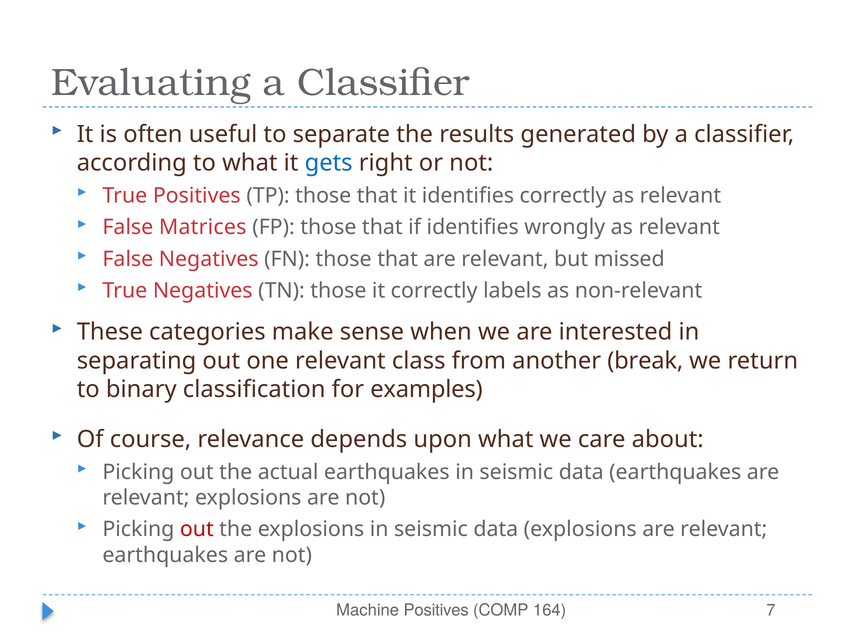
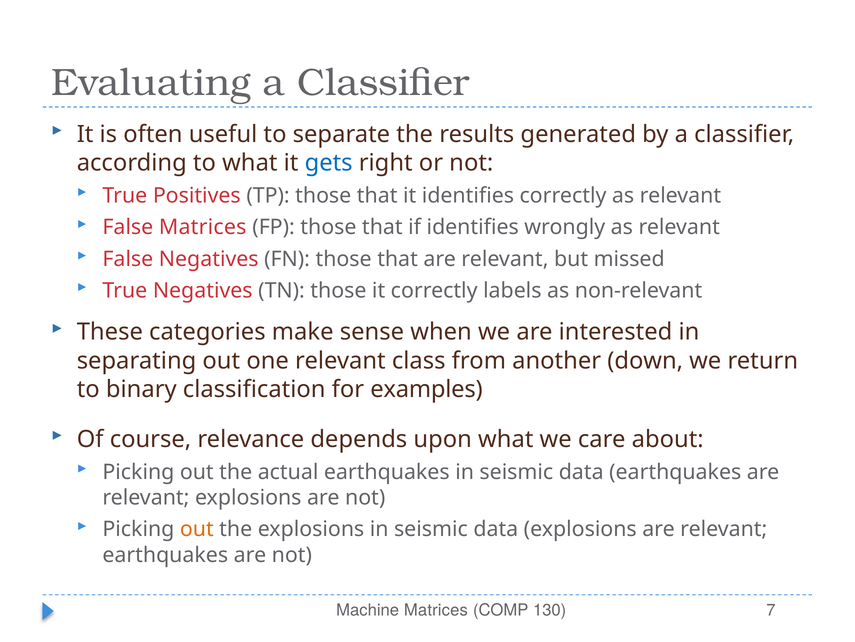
break: break -> down (645, 360)
out colour: red -> orange (197, 529)
Machine Positives: Positives -> Matrices (436, 610)
164: 164 -> 130 (550, 610)
